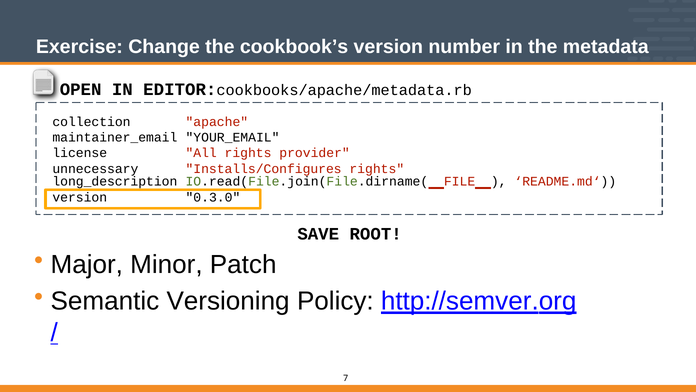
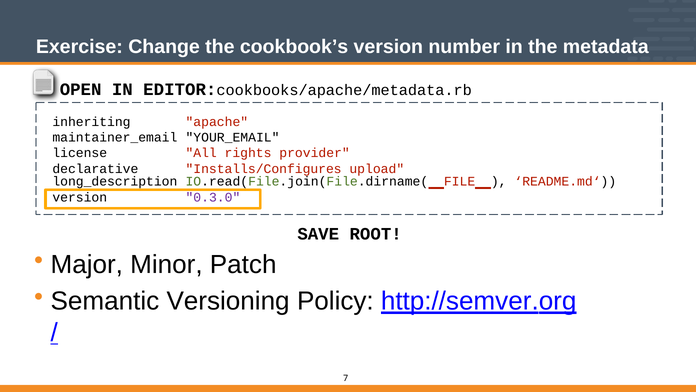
collection: collection -> inheriting (91, 122)
unnecessary: unnecessary -> declarative (95, 169)
Installs/Configures rights: rights -> upload (377, 169)
0.3.0 colour: black -> purple (213, 197)
